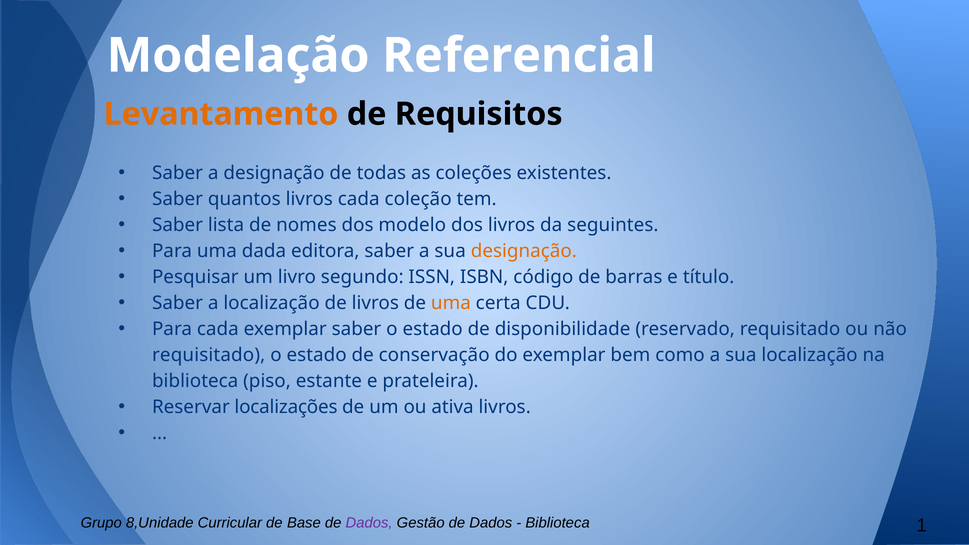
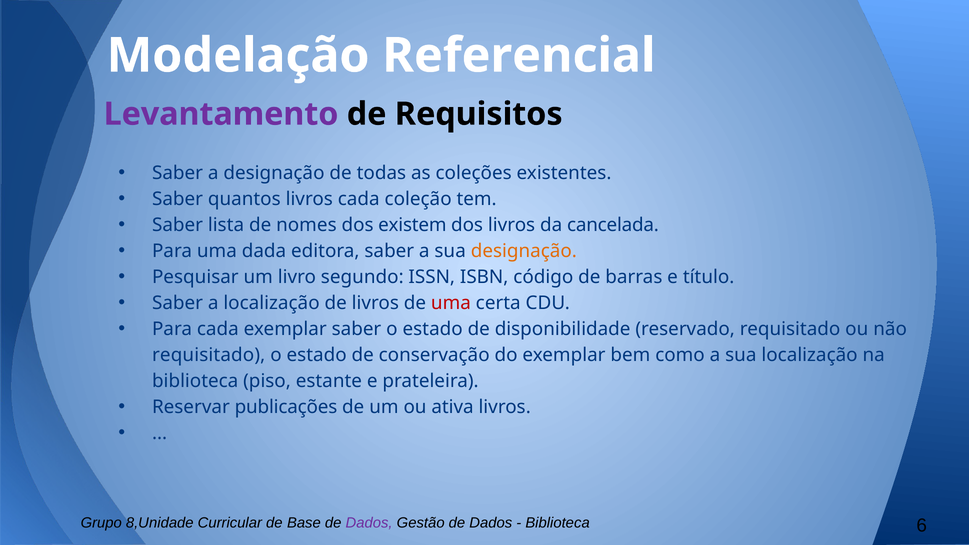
Levantamento colour: orange -> purple (221, 114)
modelo: modelo -> existem (412, 225)
seguintes: seguintes -> cancelada (613, 225)
uma colour: orange -> red (451, 303)
localizações: localizações -> publicações (286, 407)
1: 1 -> 6 (922, 525)
